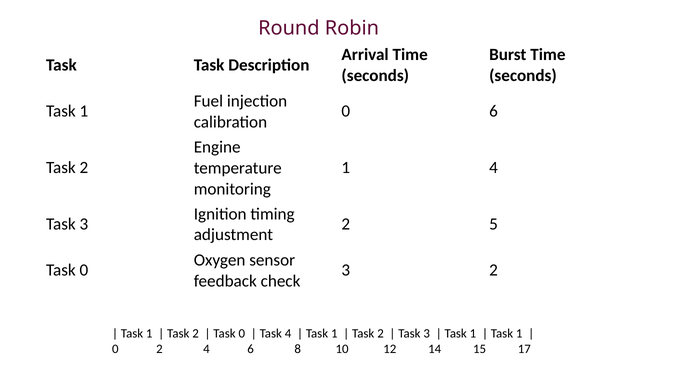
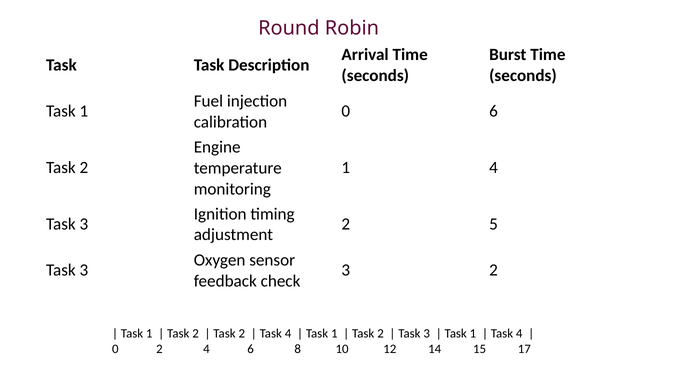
0: 0 -> 3 (84, 271)
0: 0 -> 2 (242, 334)
1: 1 -> 4 (519, 334)
